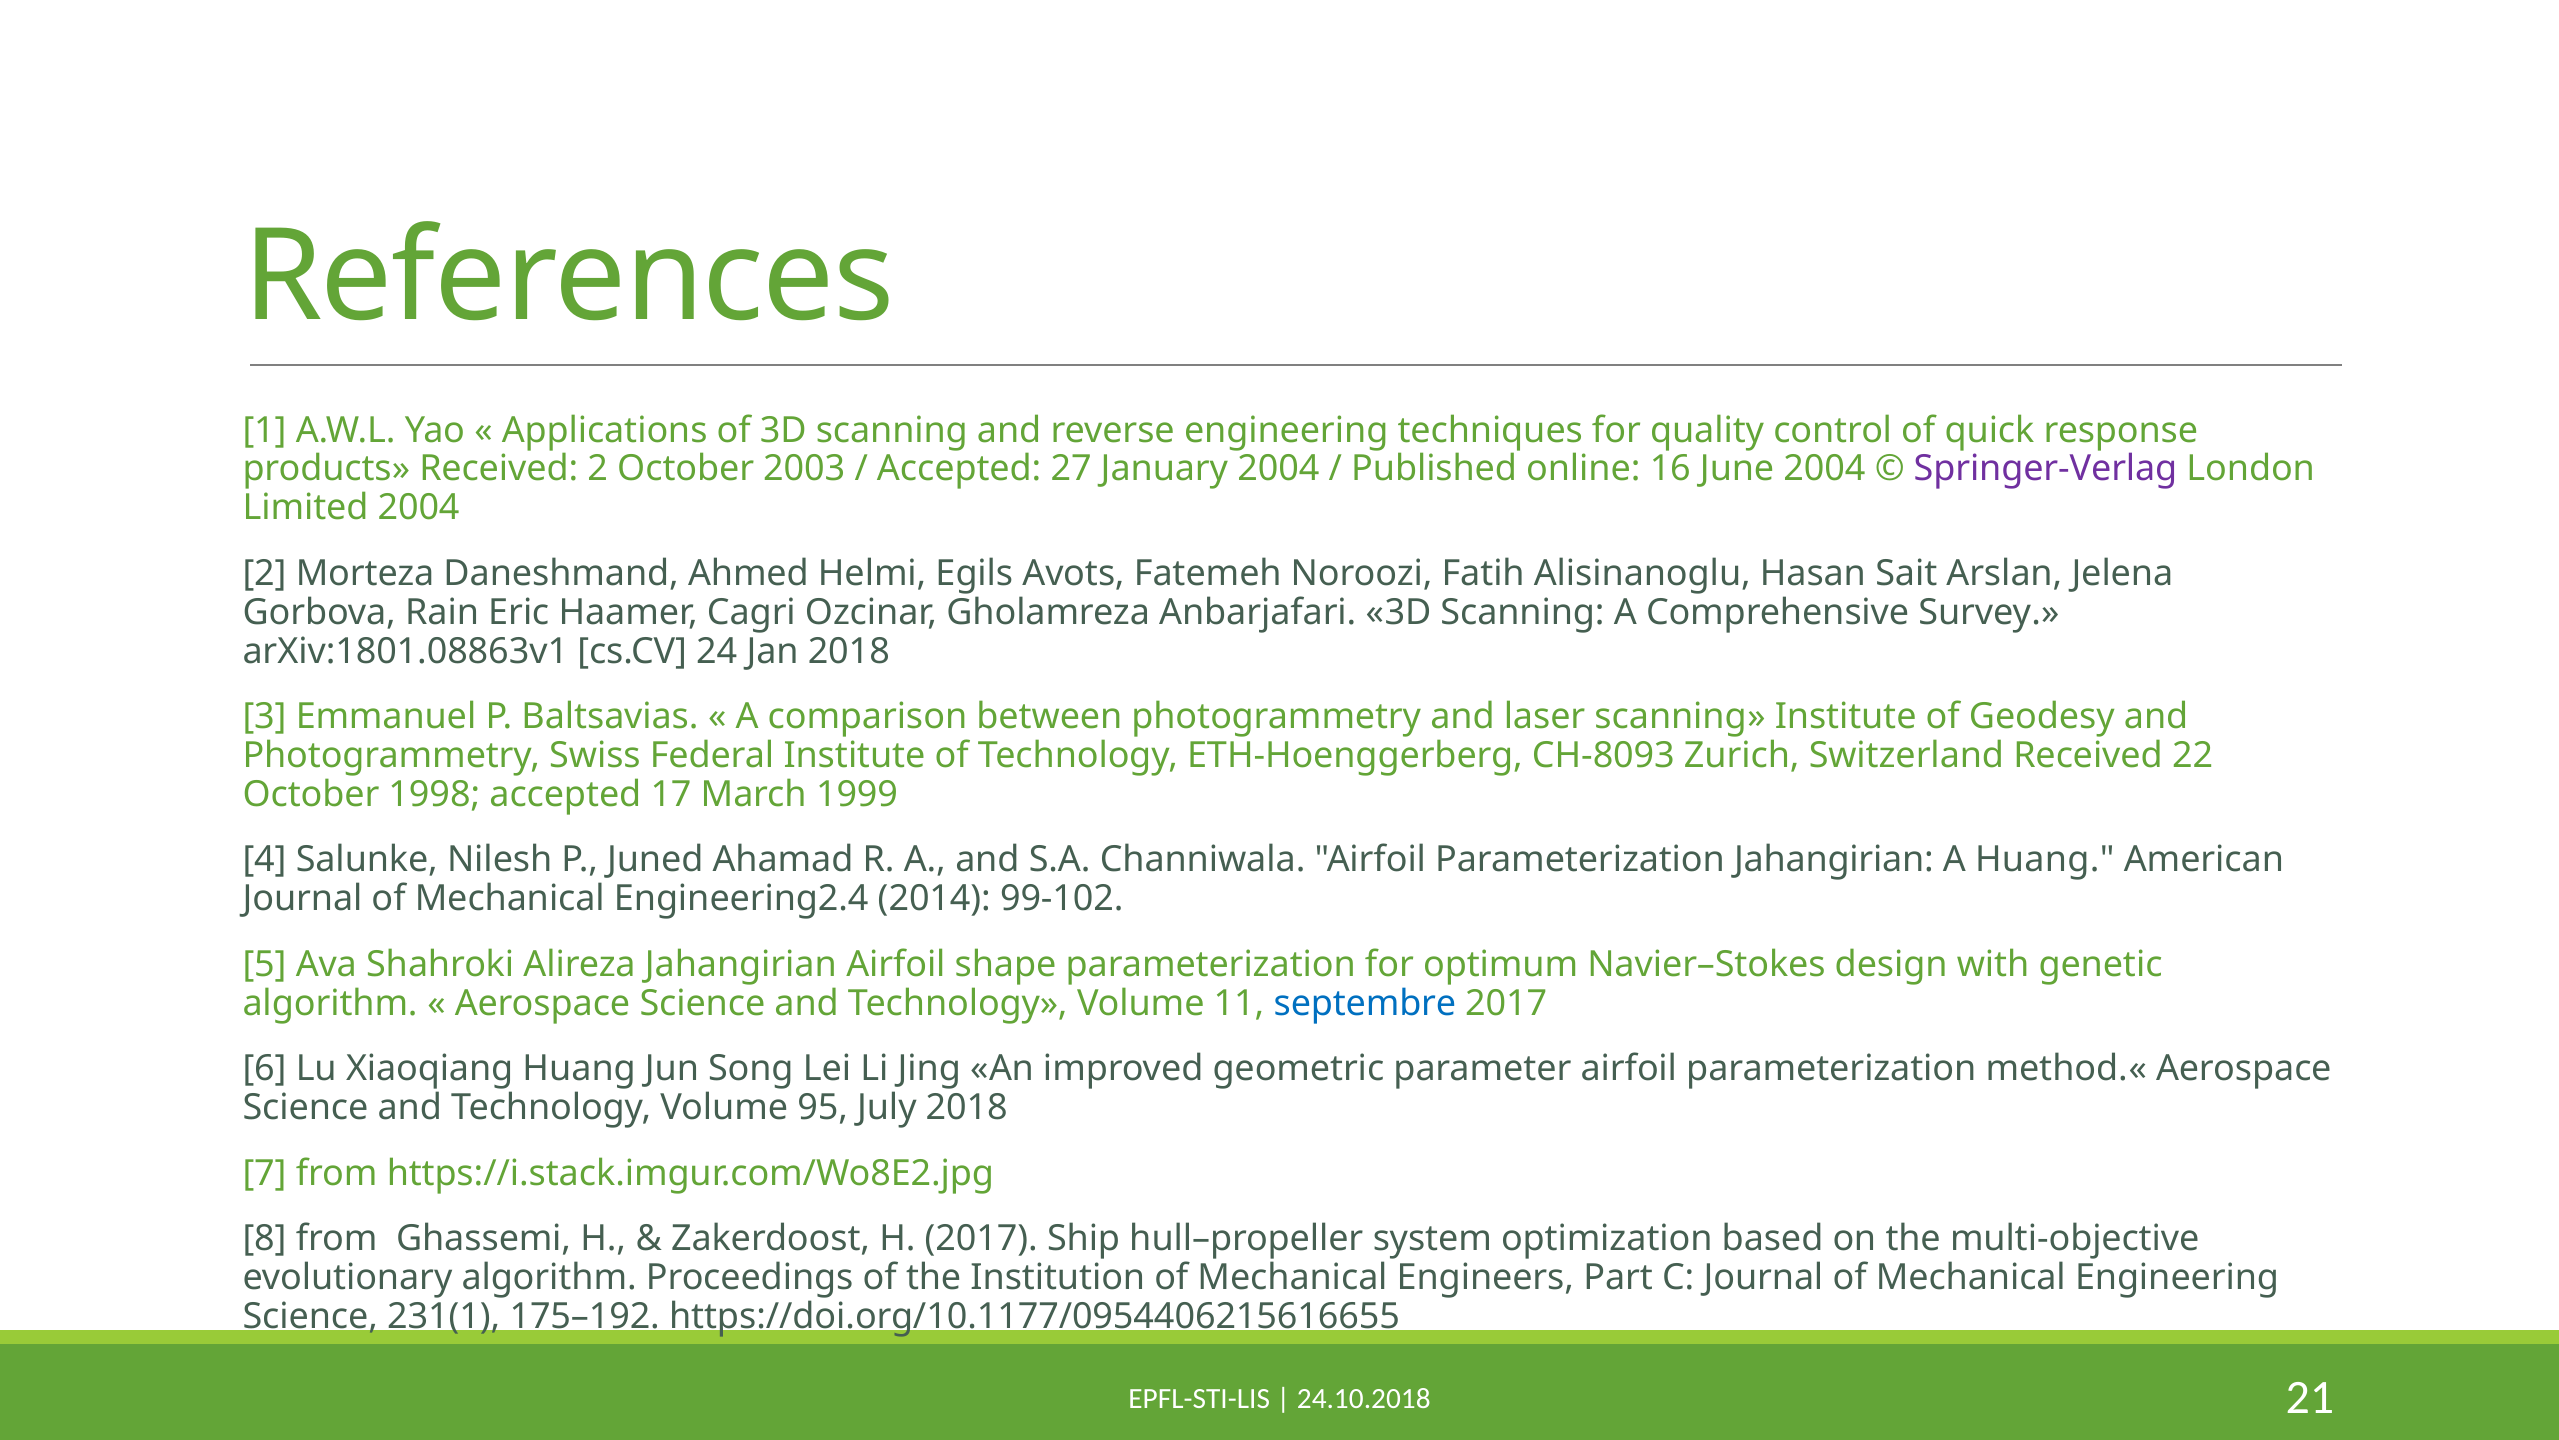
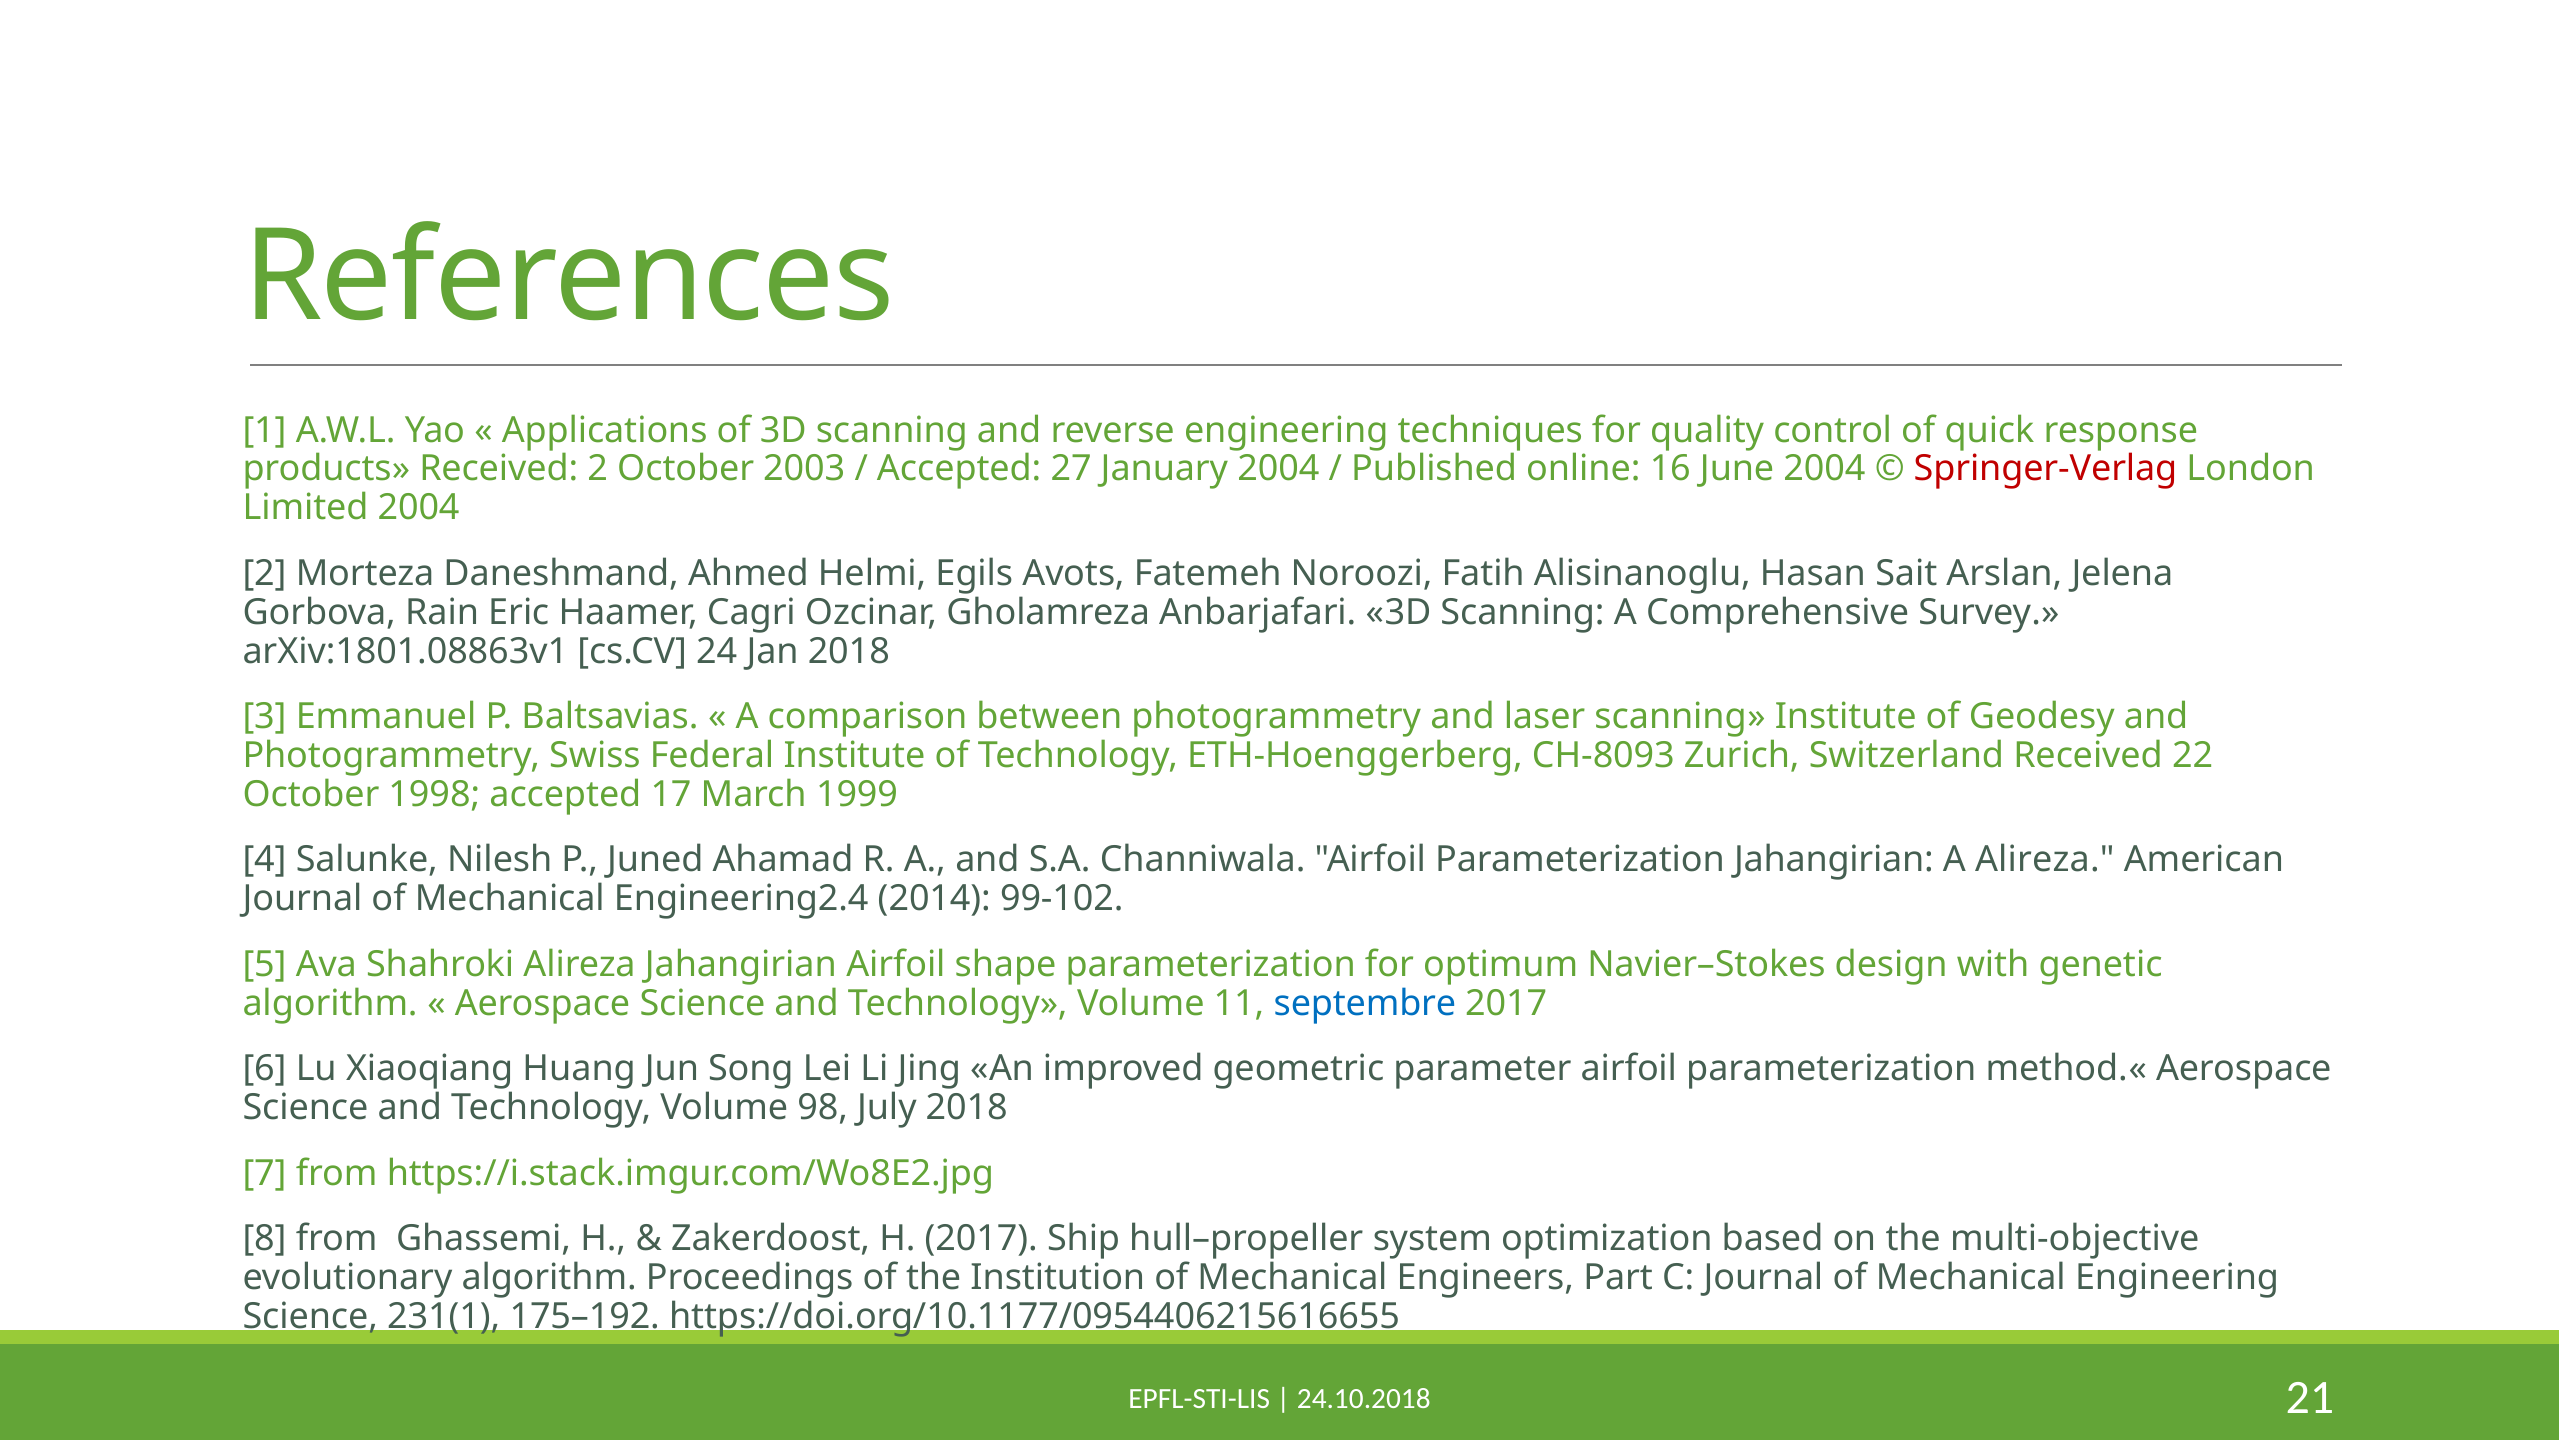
Springer-Verlag colour: purple -> red (2046, 469)
A Huang: Huang -> Alireza (2045, 860)
95: 95 -> 98 (823, 1107)
